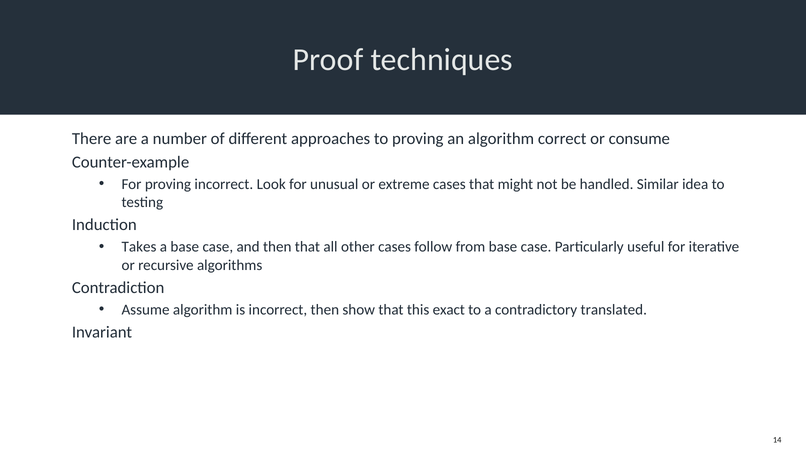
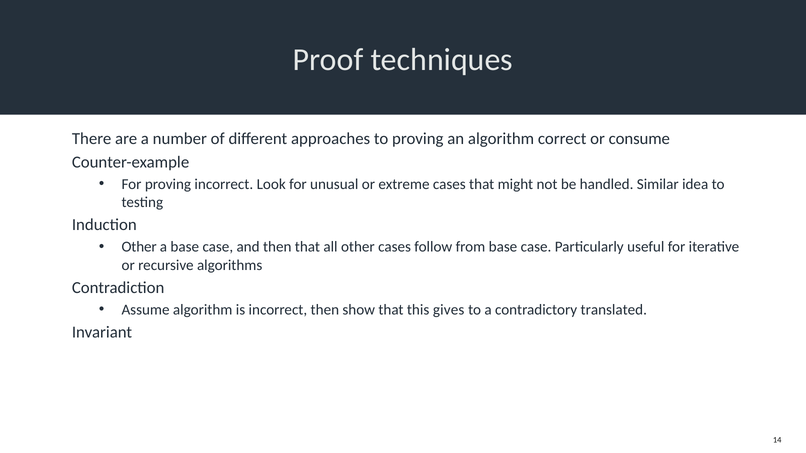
Takes: Takes -> Other (139, 247)
exact: exact -> gives (449, 310)
